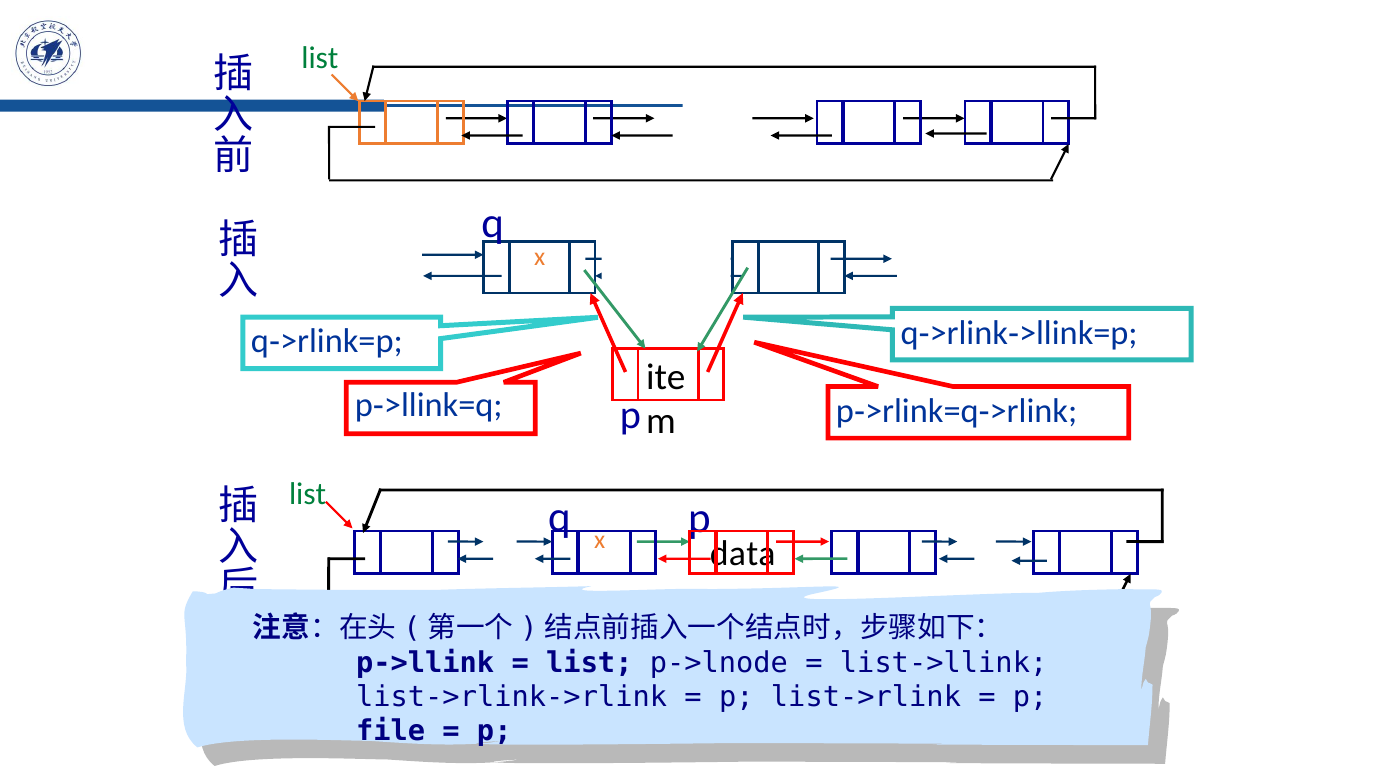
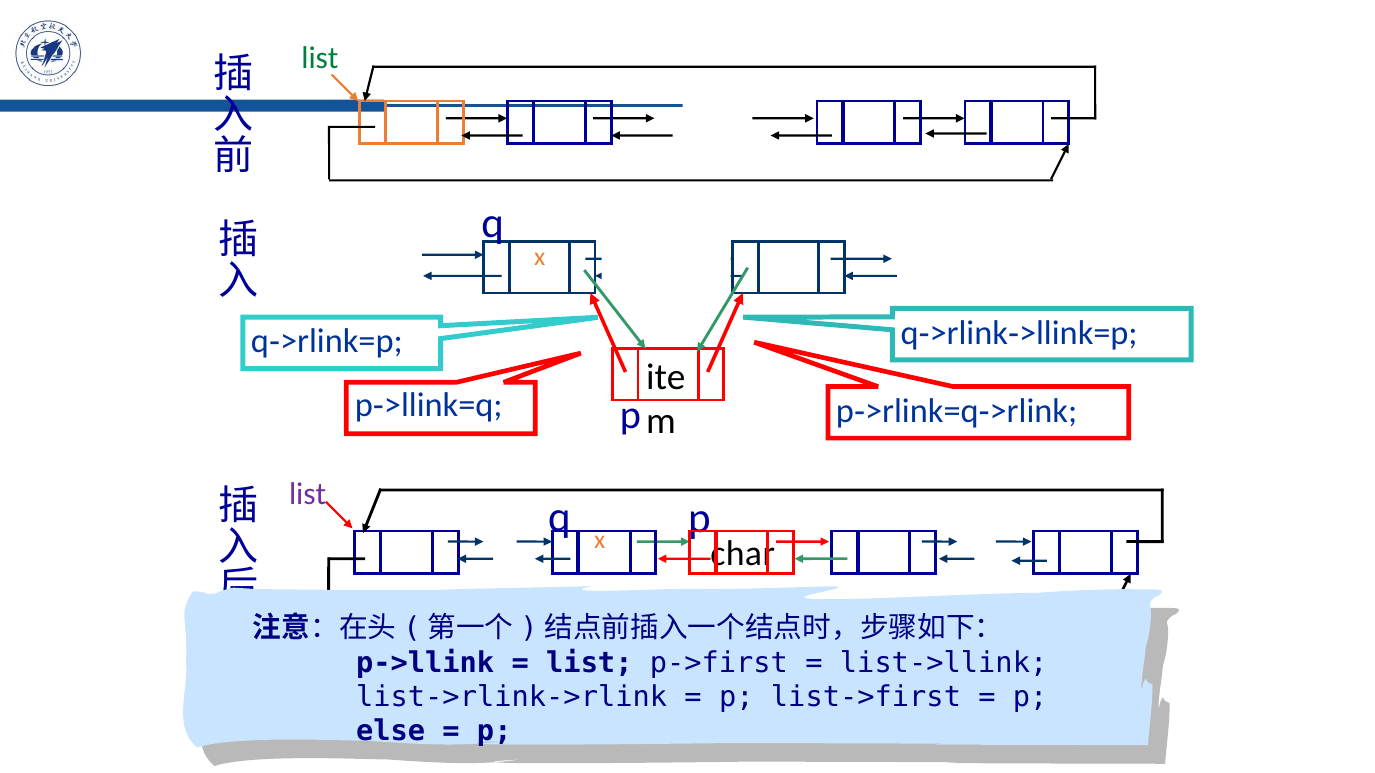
list colour: green -> purple (308, 494)
data: data -> char (743, 554)
p->lnode: p->lnode -> p->first (719, 663)
list->rlink: list->rlink -> list->first (866, 697)
file: file -> else (391, 732)
